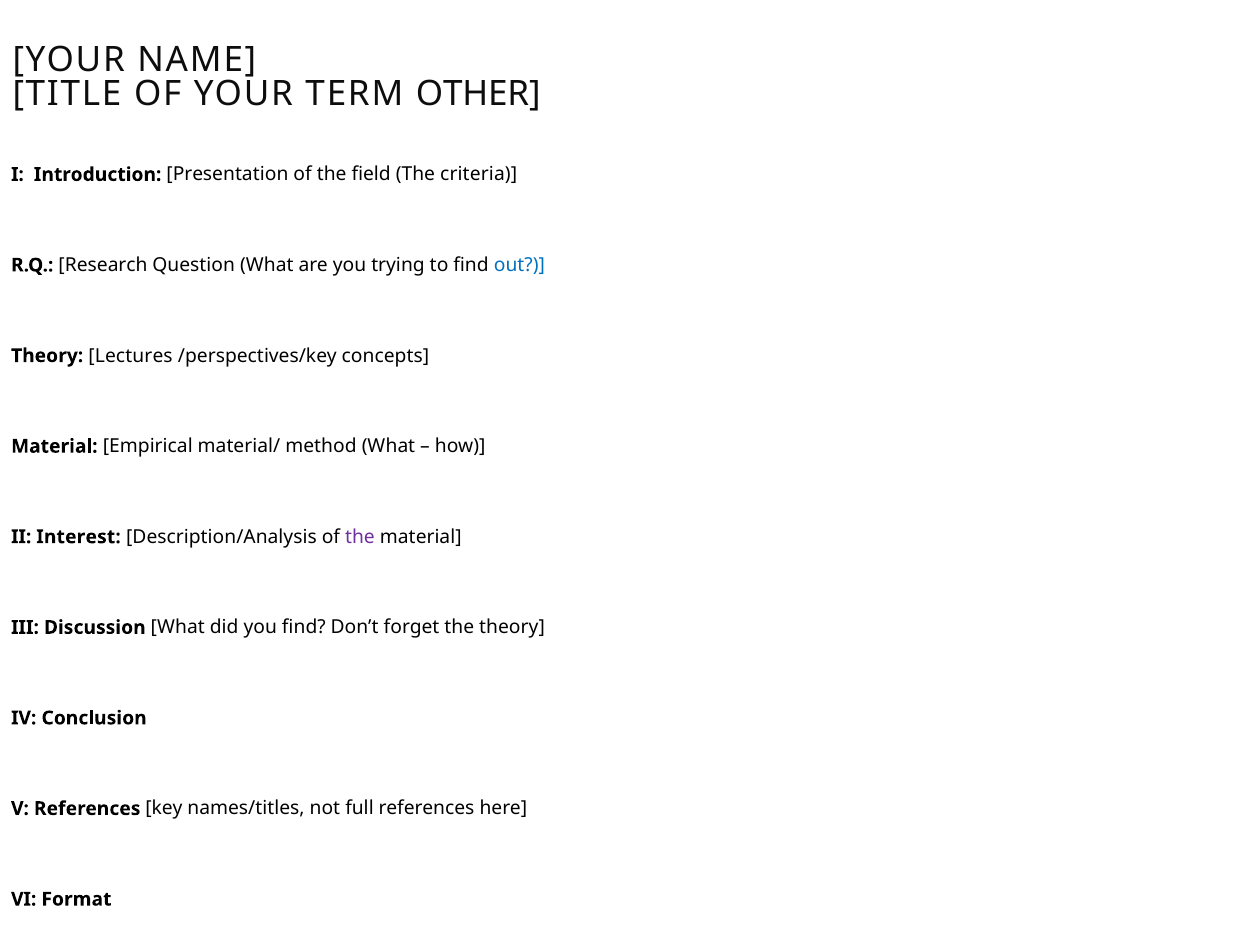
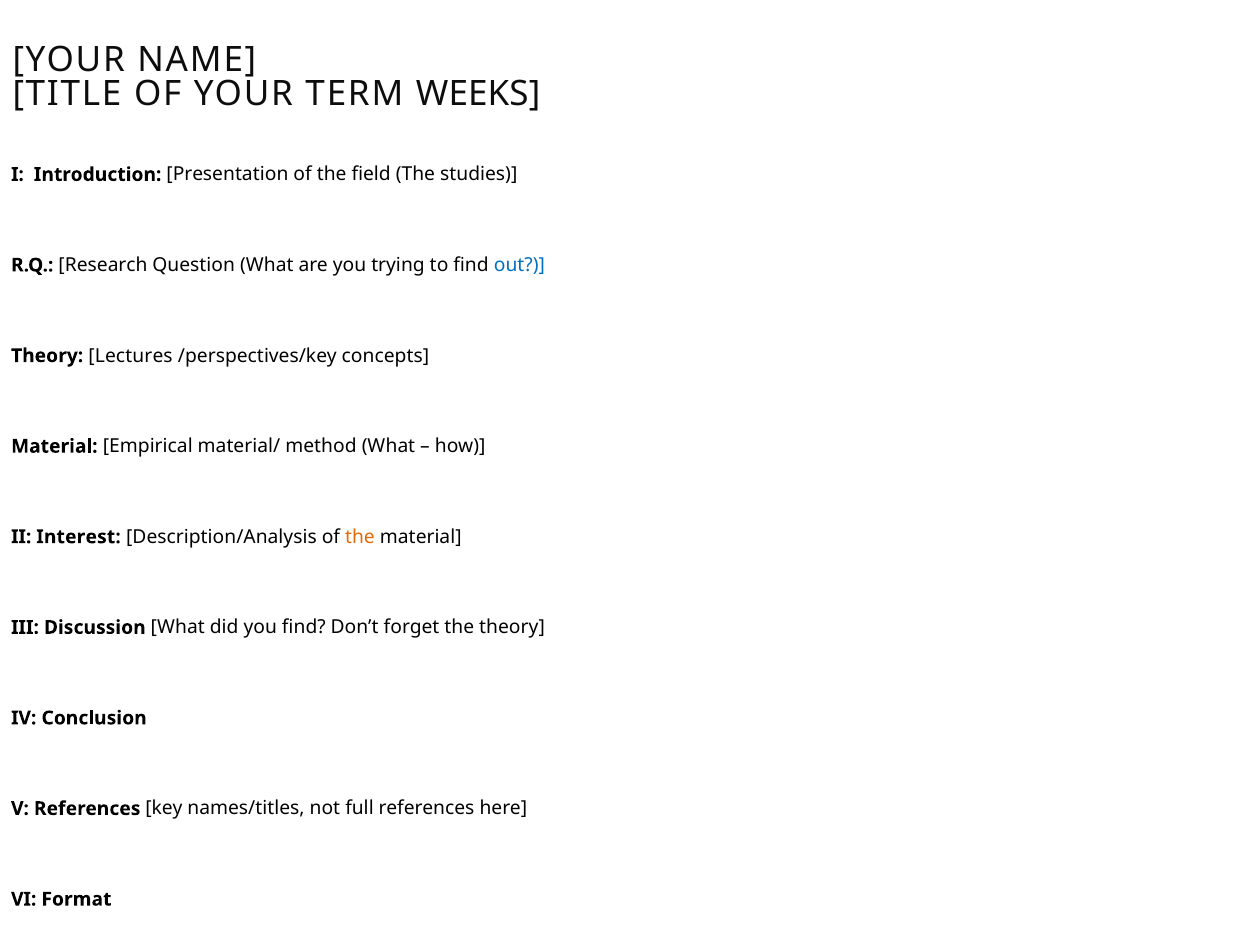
OTHER: OTHER -> WEEKS (478, 94)
criteria: criteria -> studies (479, 175)
the colour: purple -> orange (360, 537)
